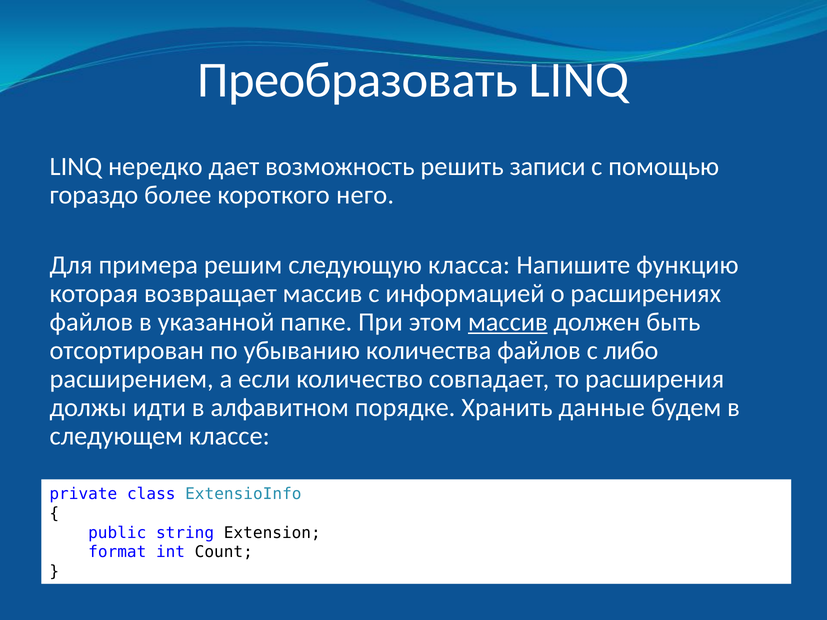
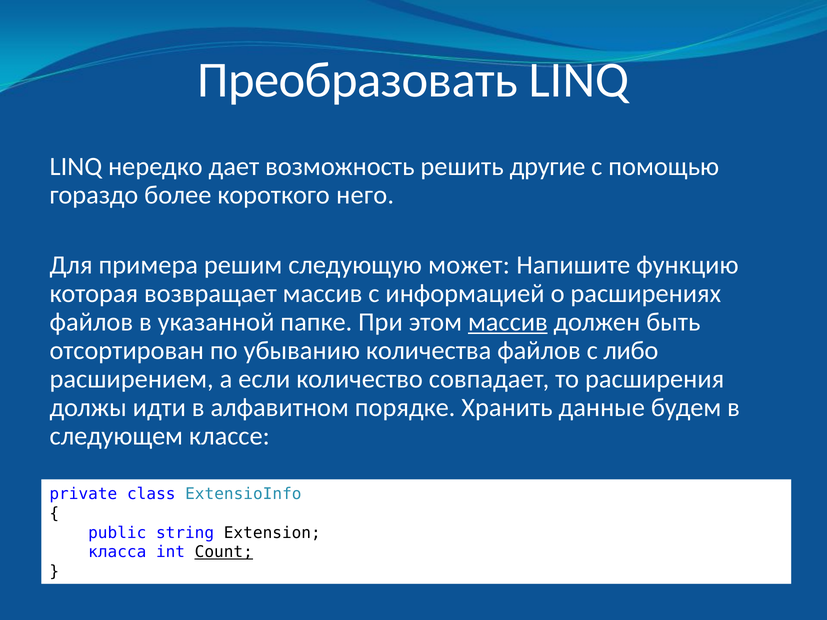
записи: записи -> другие (548, 167)
класса: класса -> может (469, 265)
format: format -> класса (117, 552)
Count underline: none -> present (224, 552)
